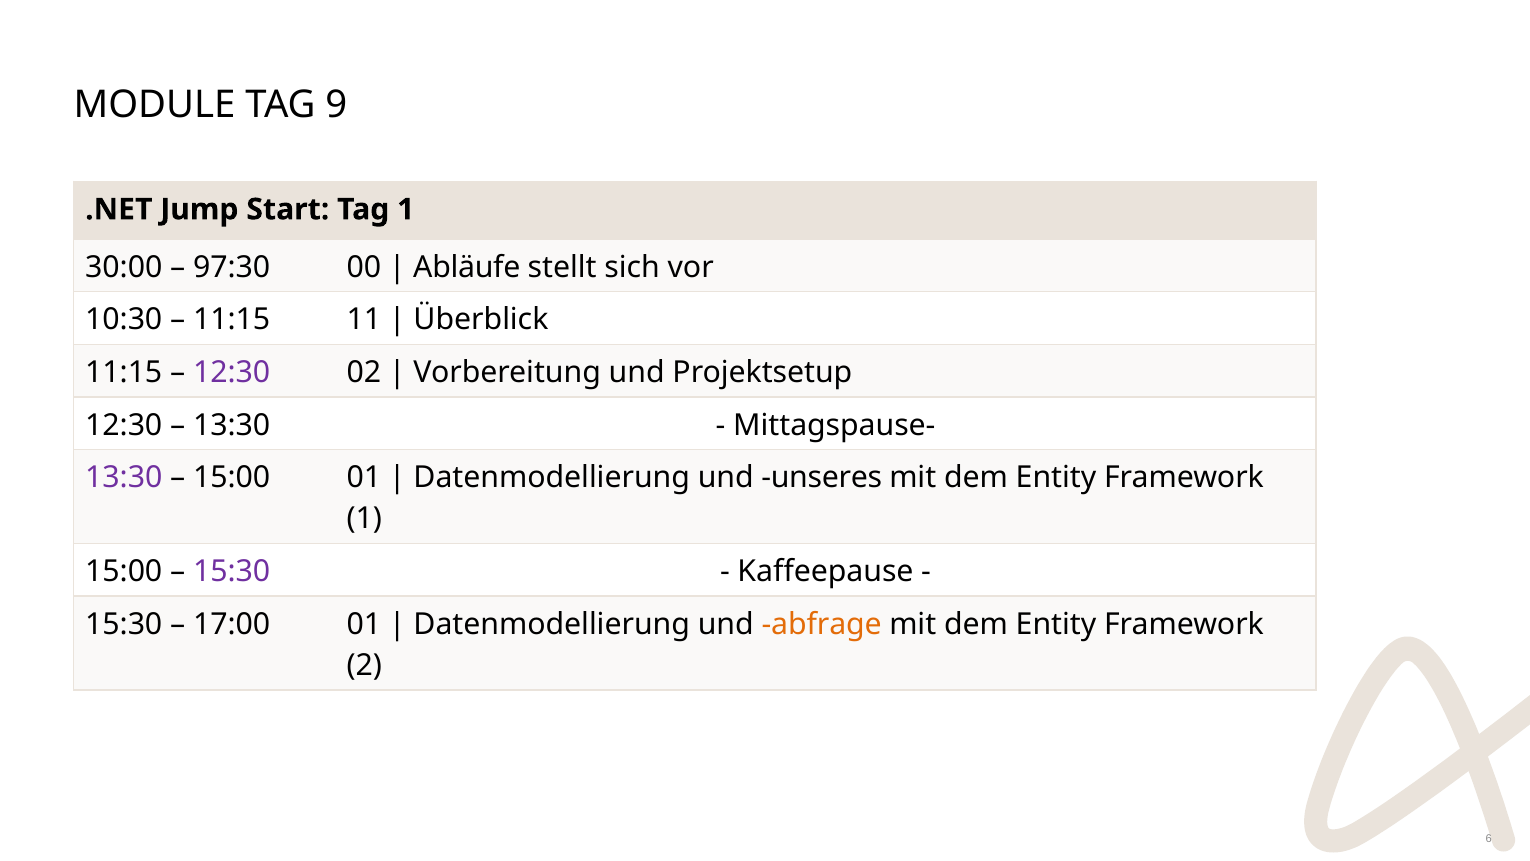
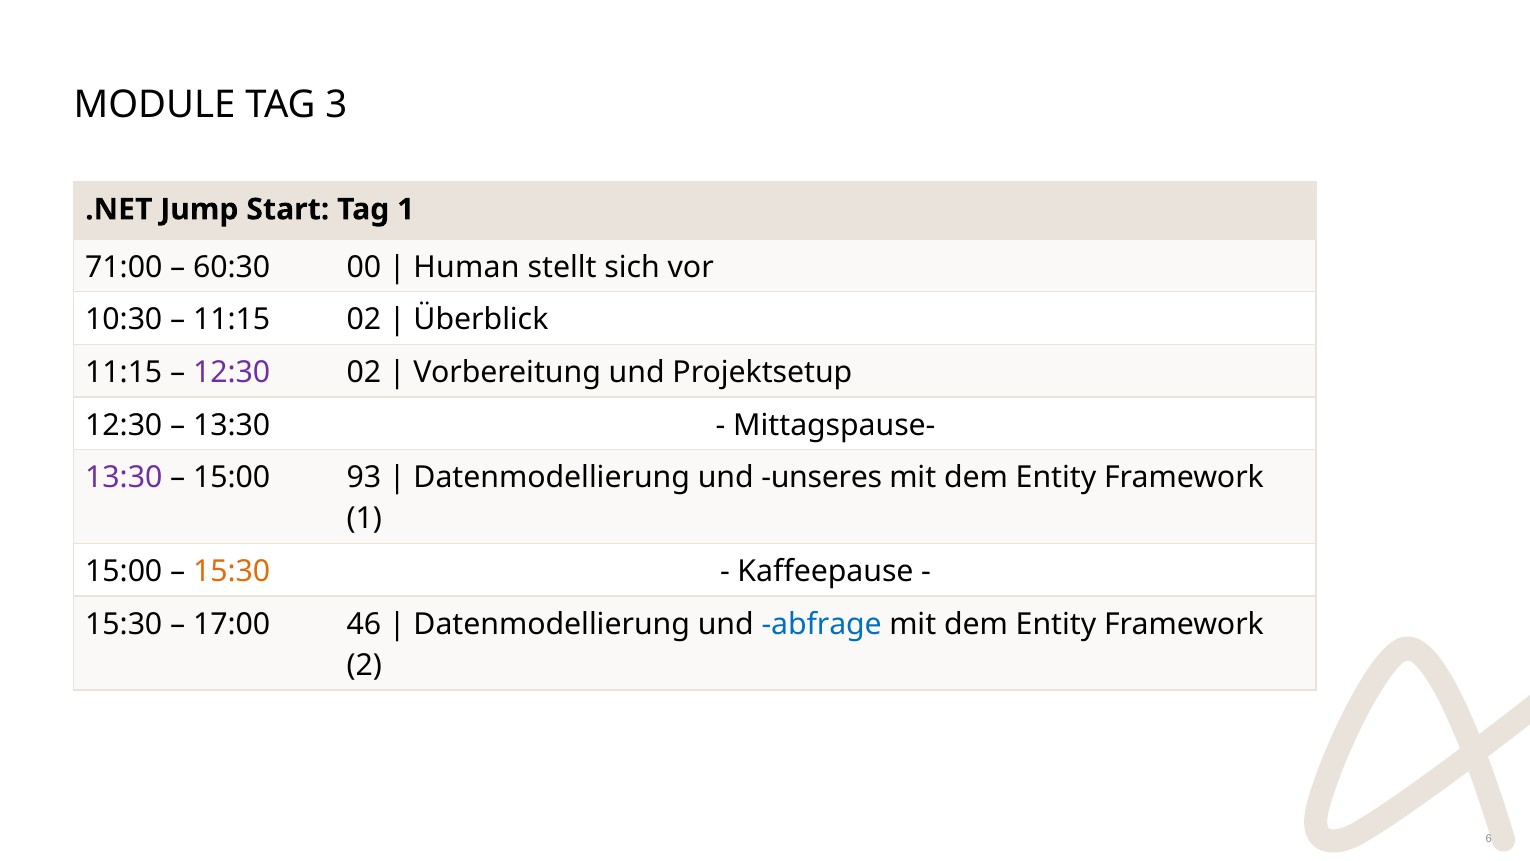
9: 9 -> 3 (336, 104)
30:00: 30:00 -> 71:00 (124, 267)
97:30: 97:30 -> 60:30 (232, 267)
Abläufe: Abläufe -> Human (467, 267)
11:15 11: 11 -> 02 (364, 320)
15:00 01: 01 -> 93 (364, 478)
15:30 colour: purple -> orange (232, 571)
17:00 01: 01 -> 46 (364, 624)
abfrage colour: orange -> blue (822, 624)
